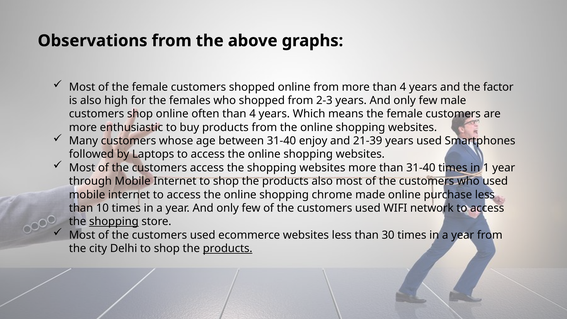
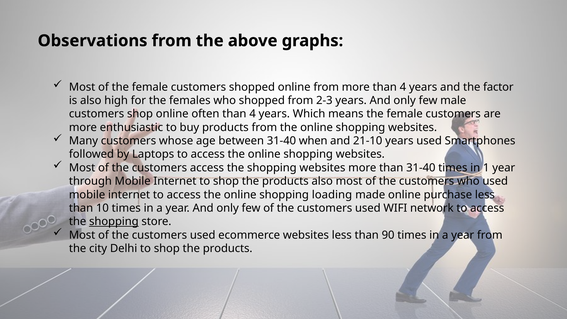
enjoy: enjoy -> when (313, 141)
21-39: 21-39 -> 21-10 (368, 141)
chrome: chrome -> loading (332, 195)
30: 30 -> 90 (388, 235)
products underline: present -> none (228, 248)
